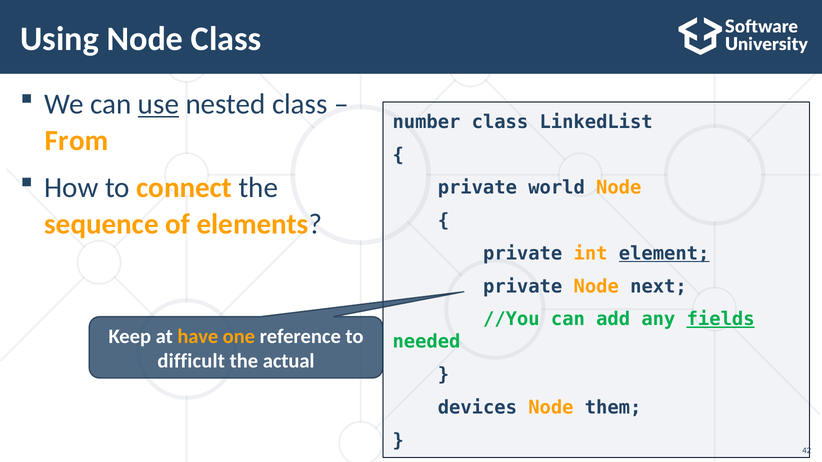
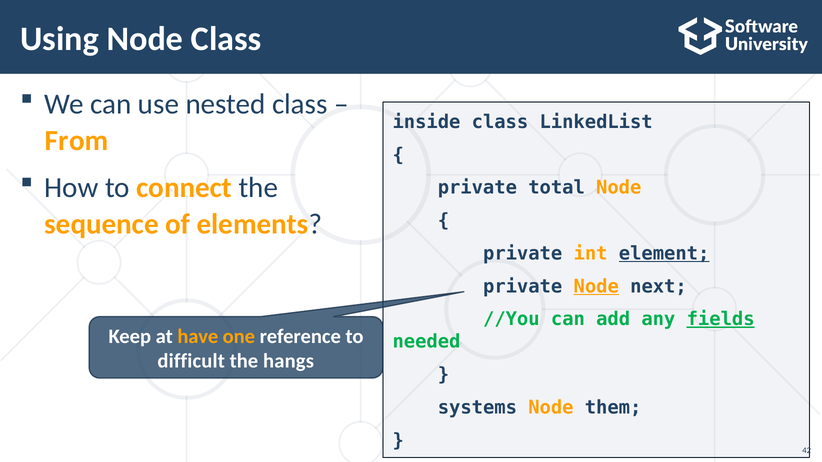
use underline: present -> none (159, 104)
number: number -> inside (426, 122)
world: world -> total (557, 188)
Node underline: none -> present (596, 287)
actual: actual -> hangs (289, 361)
devices: devices -> systems (477, 408)
